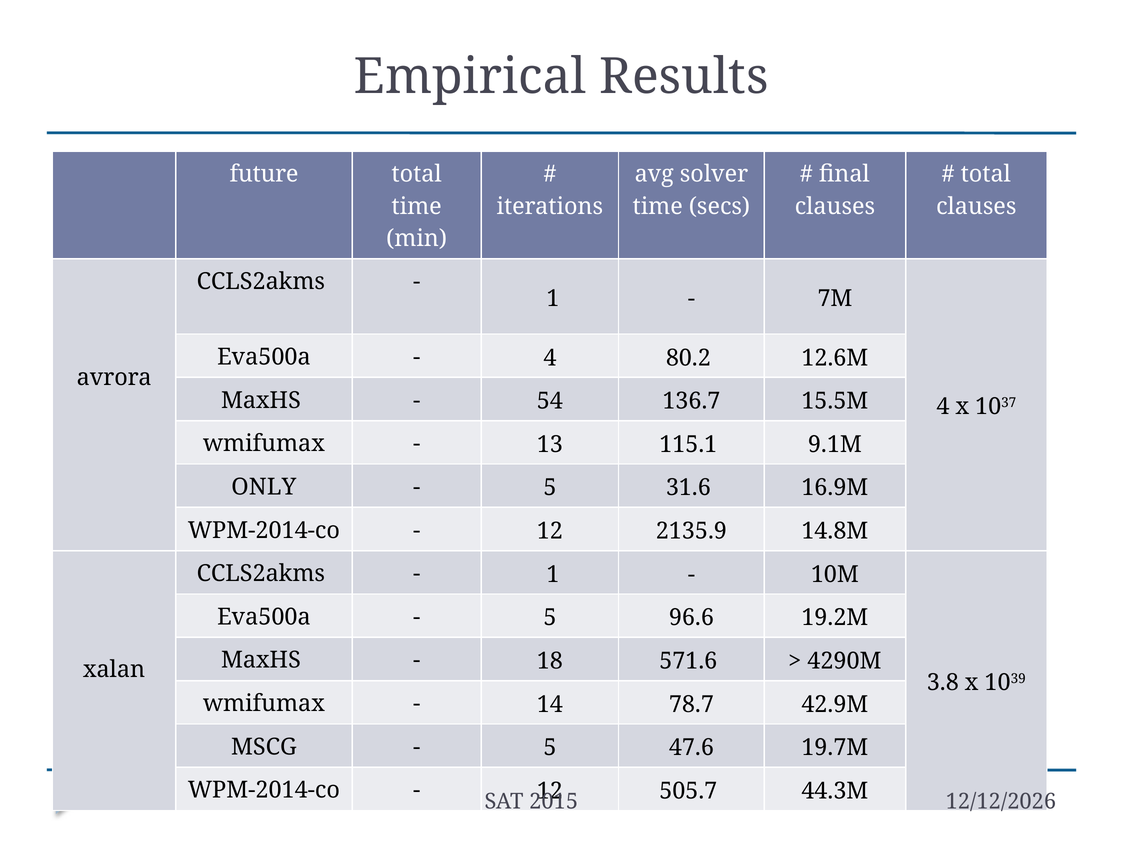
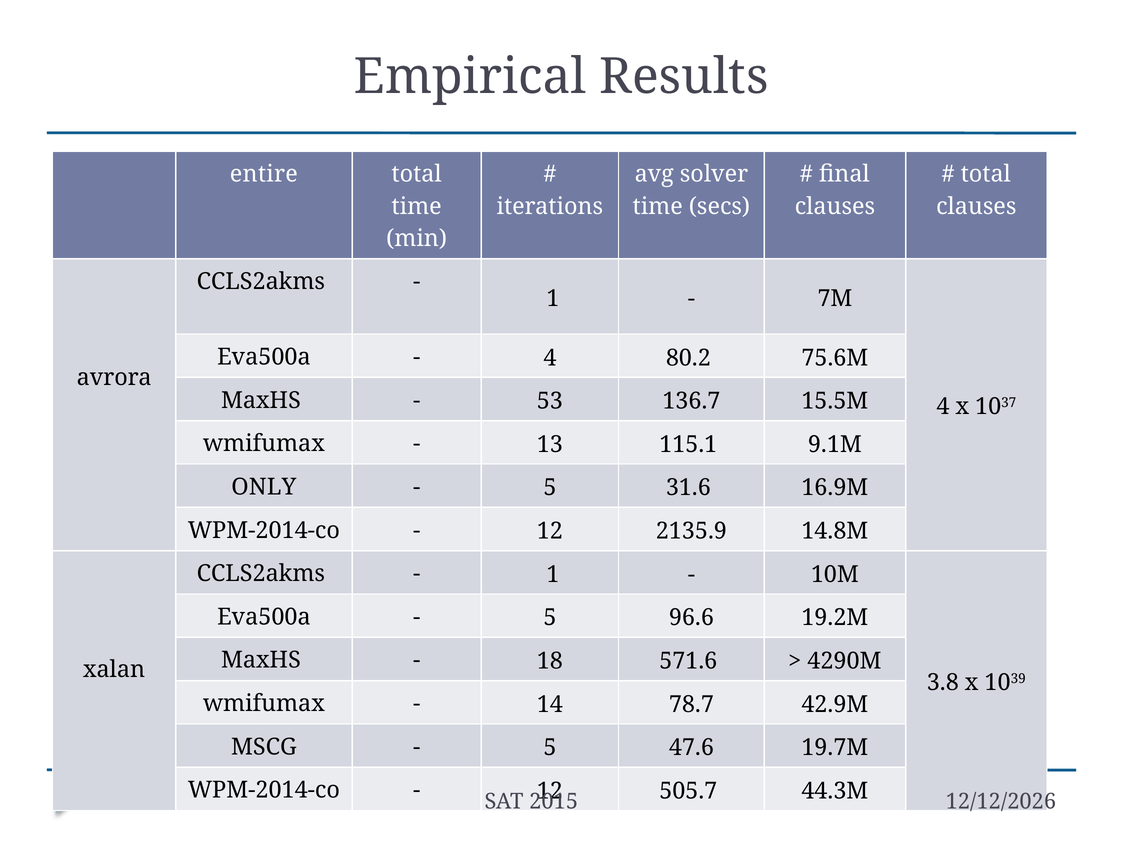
future: future -> entire (264, 174)
12.6M: 12.6M -> 75.6M (835, 357)
54: 54 -> 53 (550, 401)
